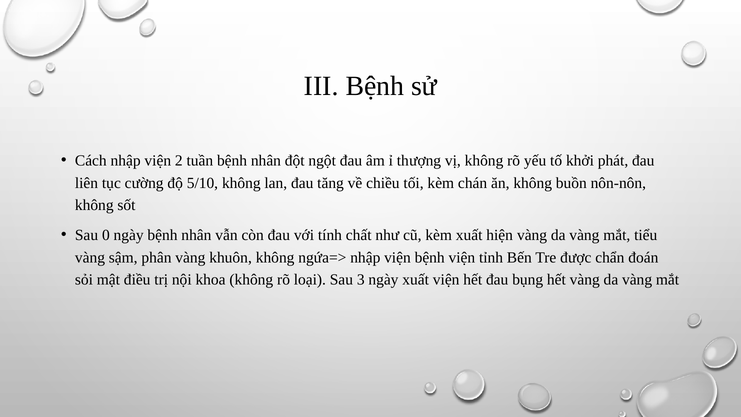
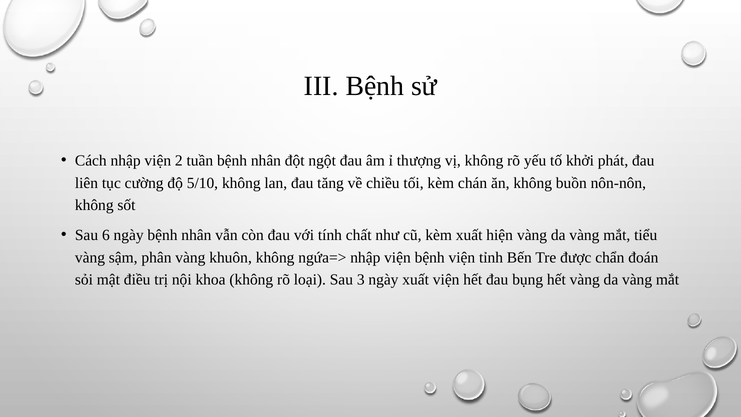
0: 0 -> 6 (106, 235)
